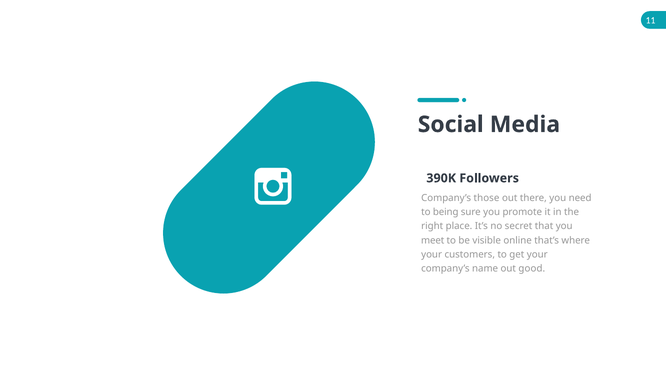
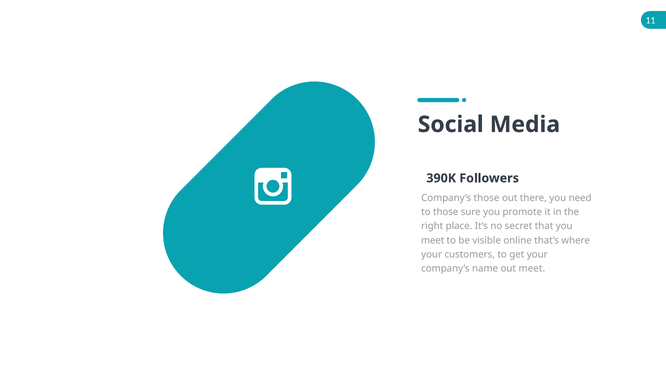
to being: being -> those (446, 212)
out good: good -> meet (532, 269)
